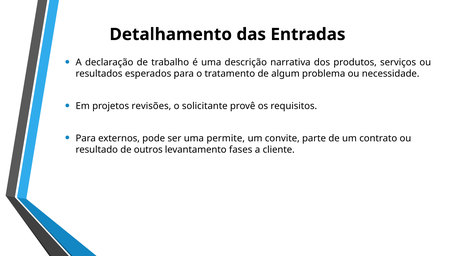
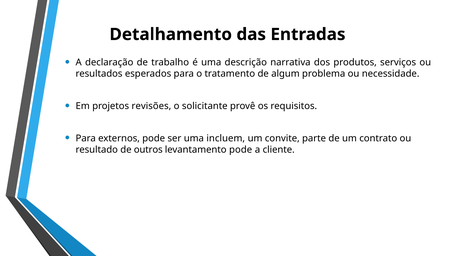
permite: permite -> incluem (226, 138)
levantamento fases: fases -> pode (241, 150)
